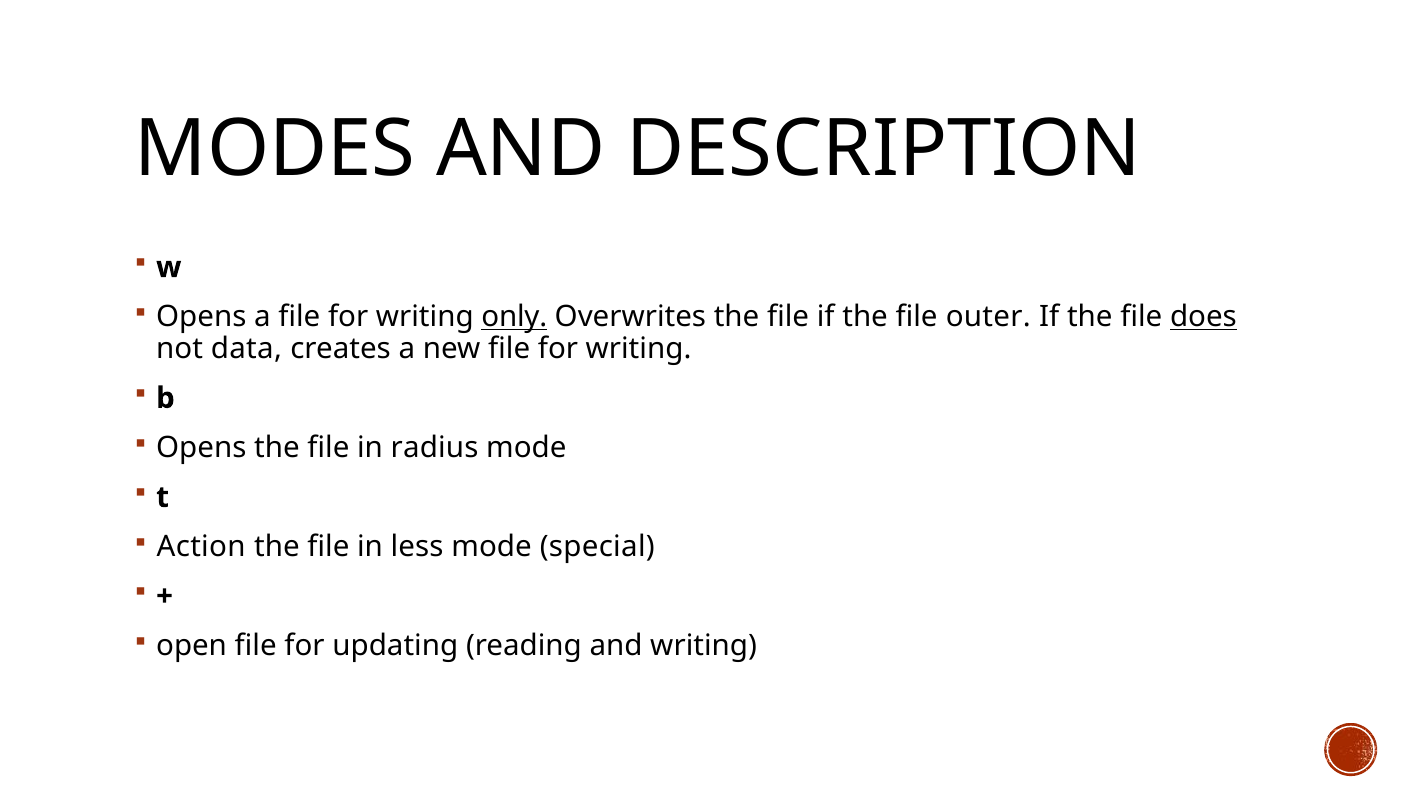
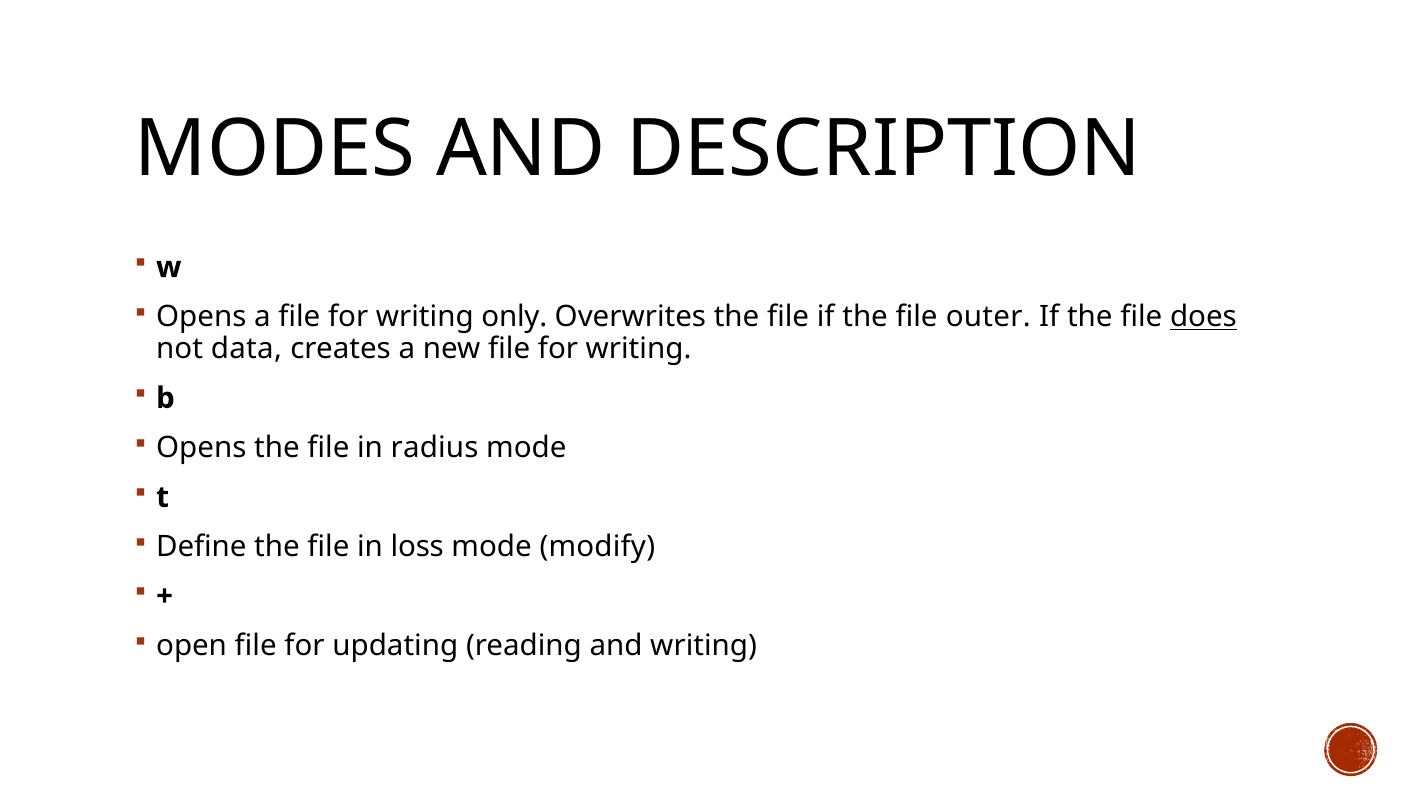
only underline: present -> none (514, 317)
Action: Action -> Define (201, 547)
less: less -> loss (417, 547)
special: special -> modify (597, 547)
